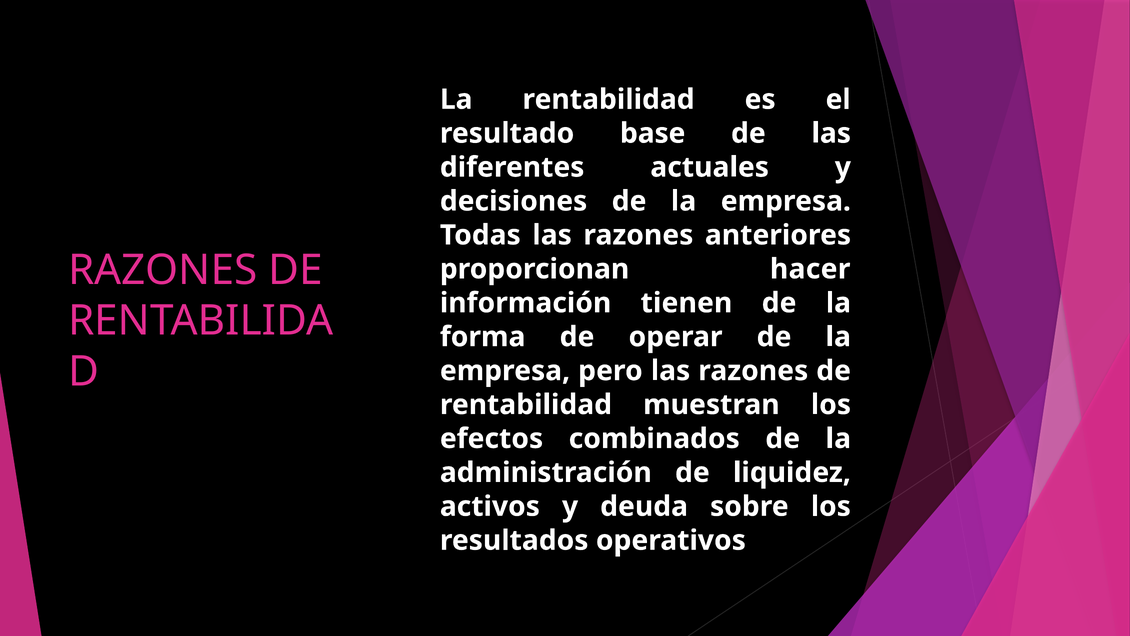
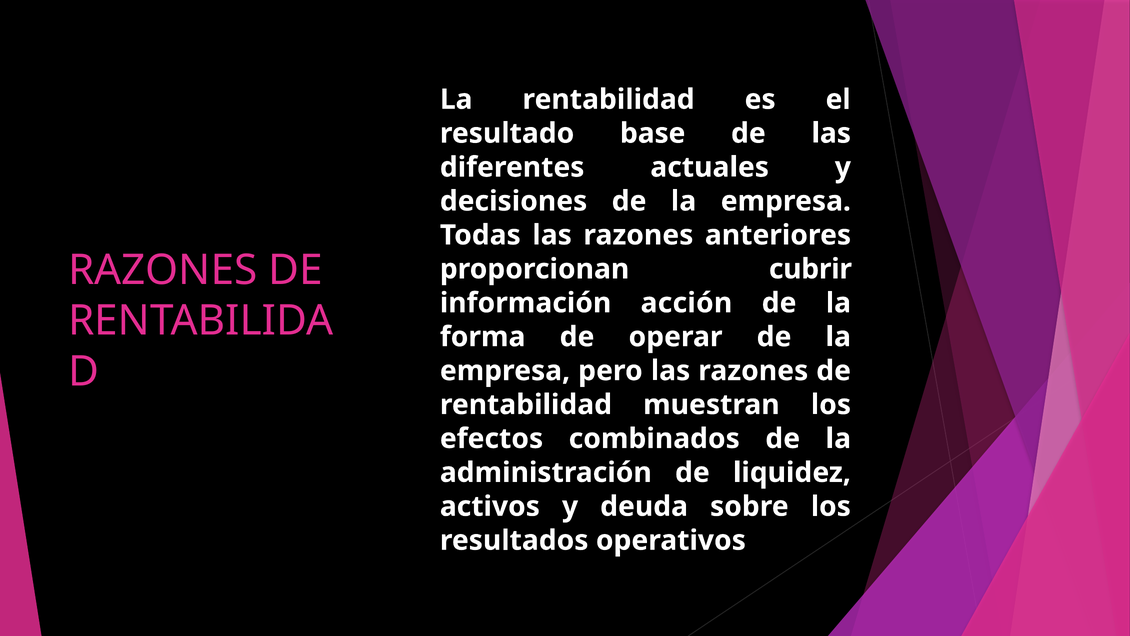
hacer: hacer -> cubrir (810, 269)
tienen: tienen -> acción (686, 303)
